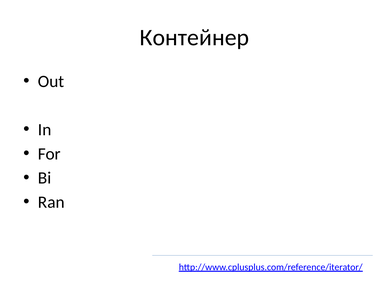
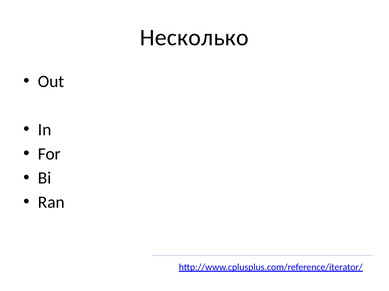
Контейнер: Контейнер -> Несколько (194, 38)
